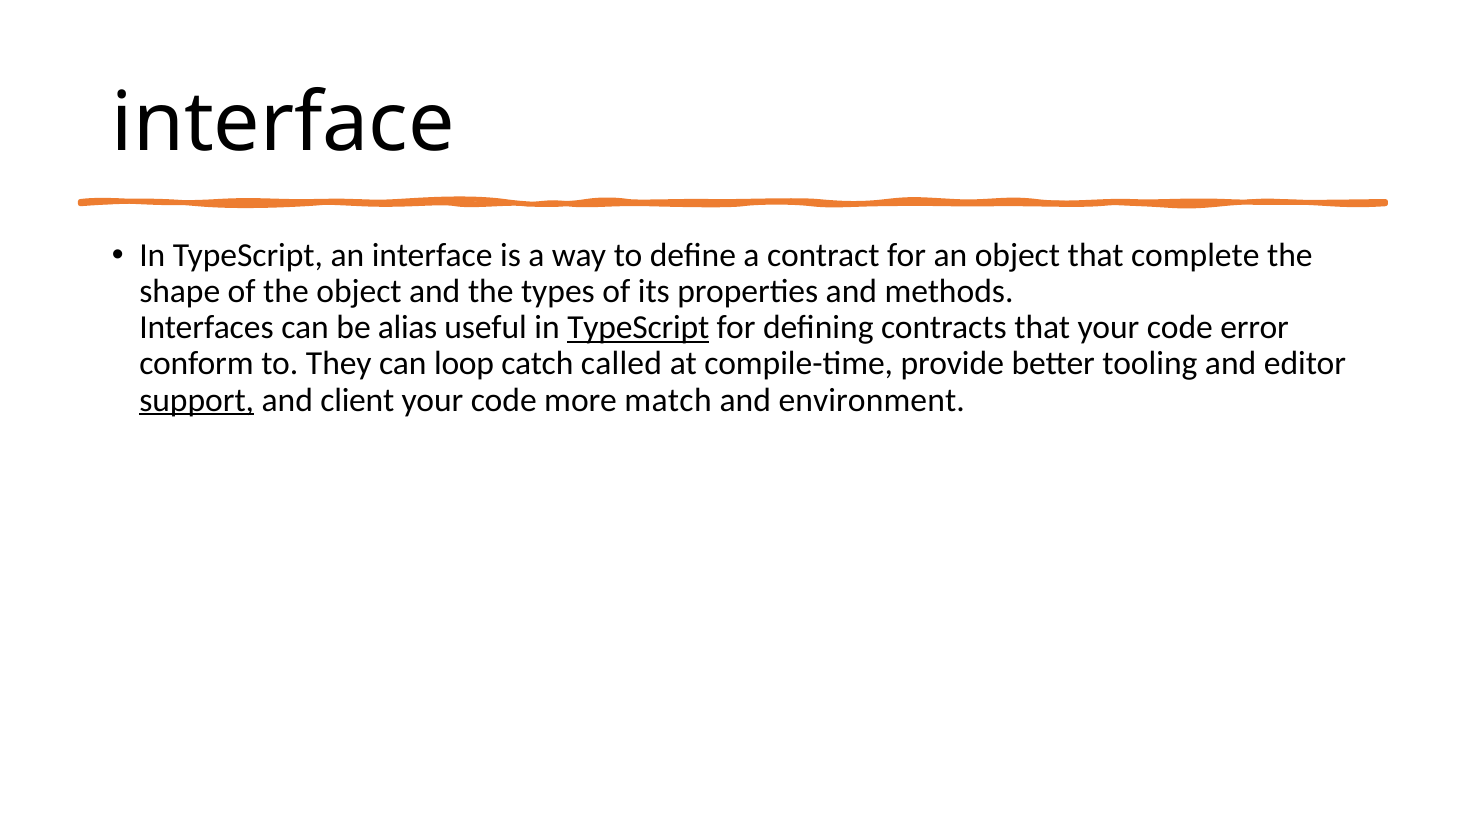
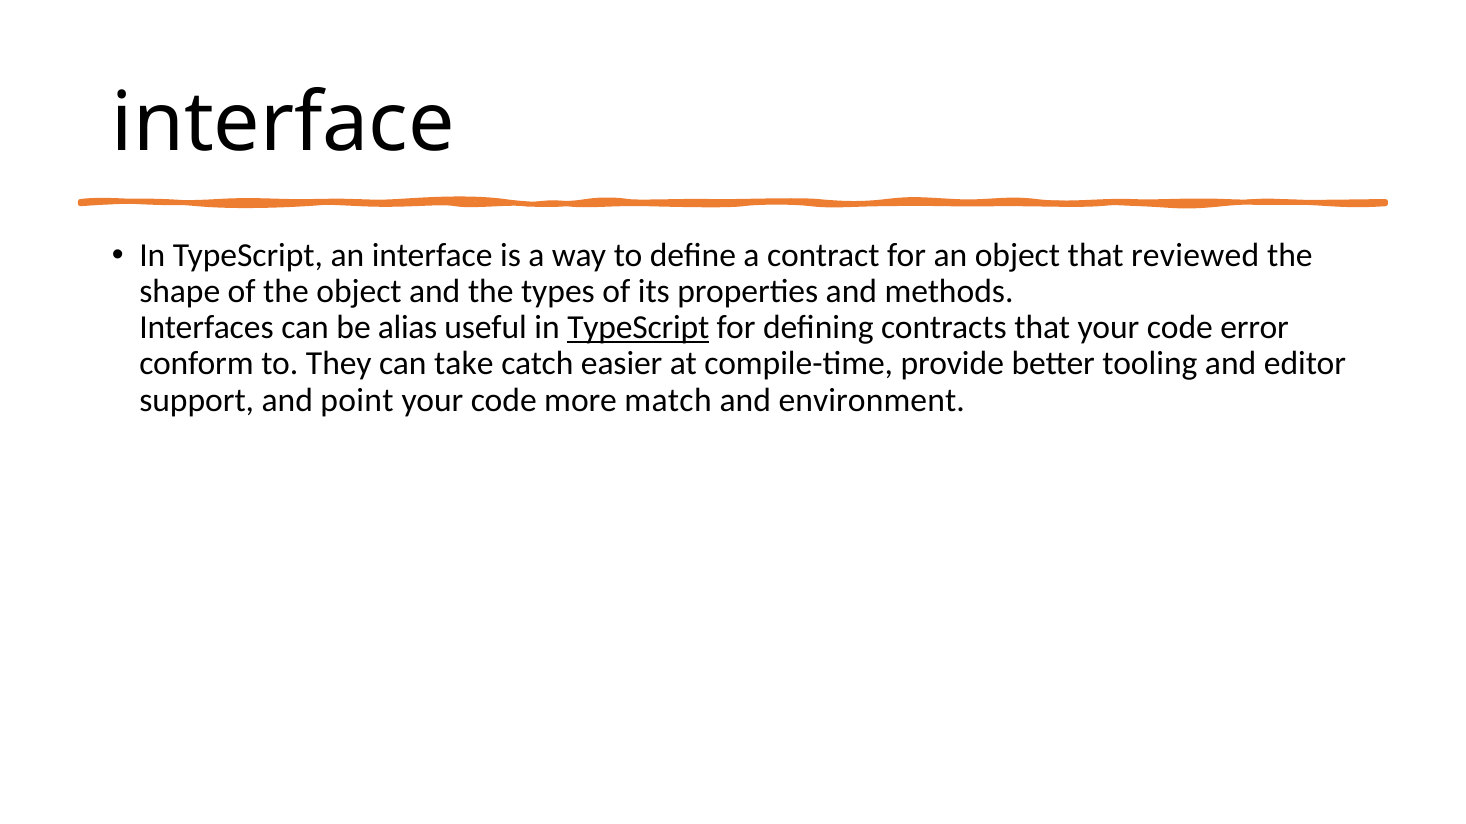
complete: complete -> reviewed (1195, 255)
loop: loop -> take (464, 364)
called: called -> easier (622, 364)
support underline: present -> none (197, 400)
client: client -> point (357, 400)
